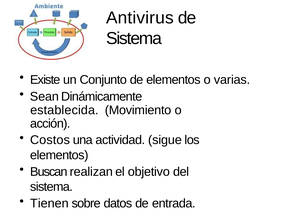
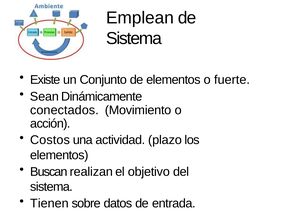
Antivirus: Antivirus -> Emplean (140, 18)
varias: varias -> fuerte (232, 80)
establecida: establecida -> conectados (64, 110)
sigue: sigue -> plazo (165, 140)
